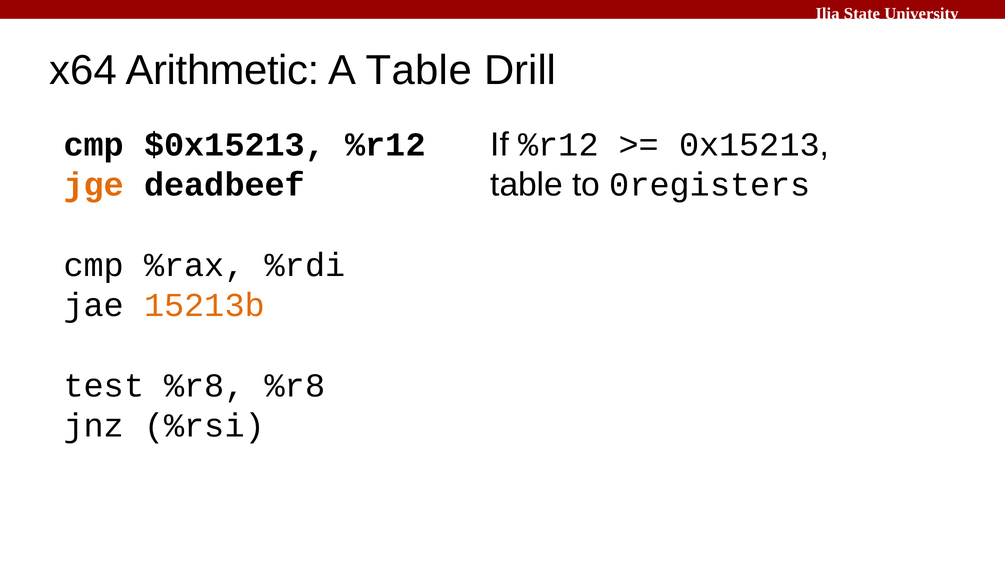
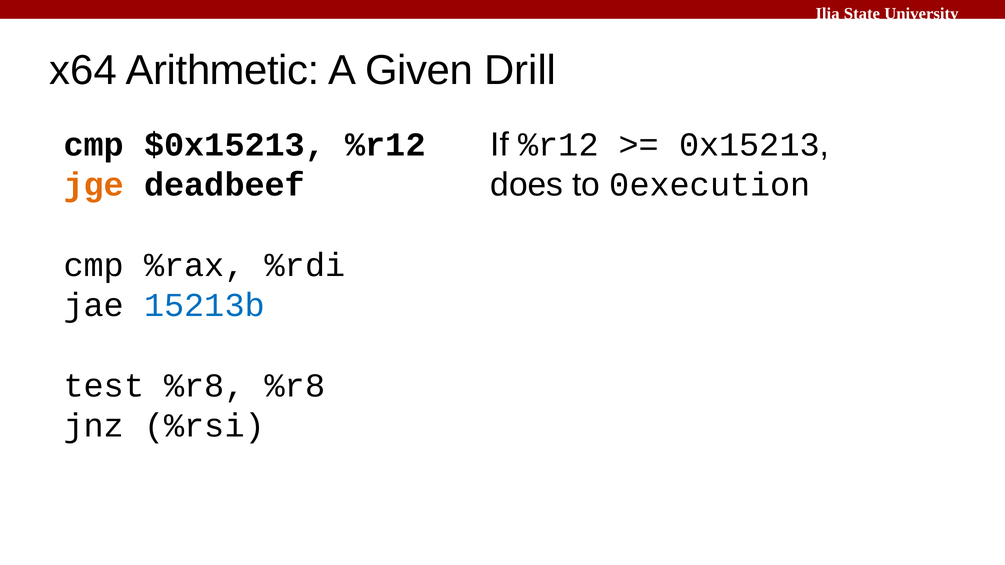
A Table: Table -> Given (419, 70)
table: table -> does (527, 185)
0registers: 0registers -> 0execution (710, 185)
15213b colour: orange -> blue (204, 306)
